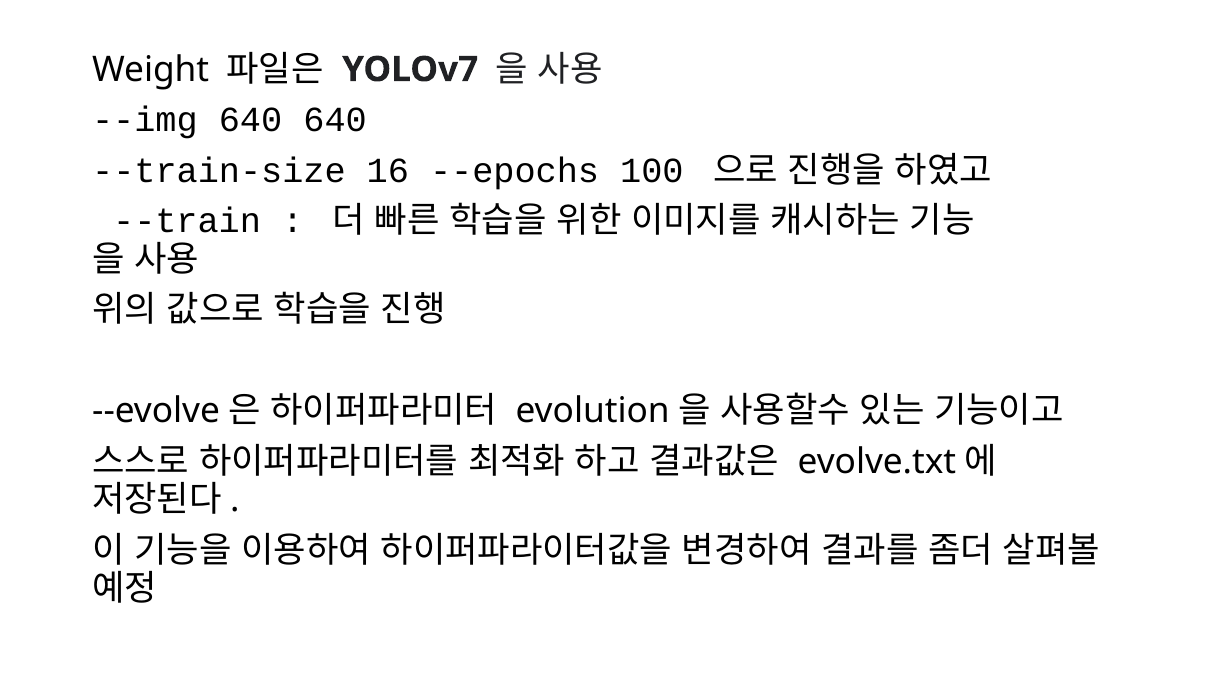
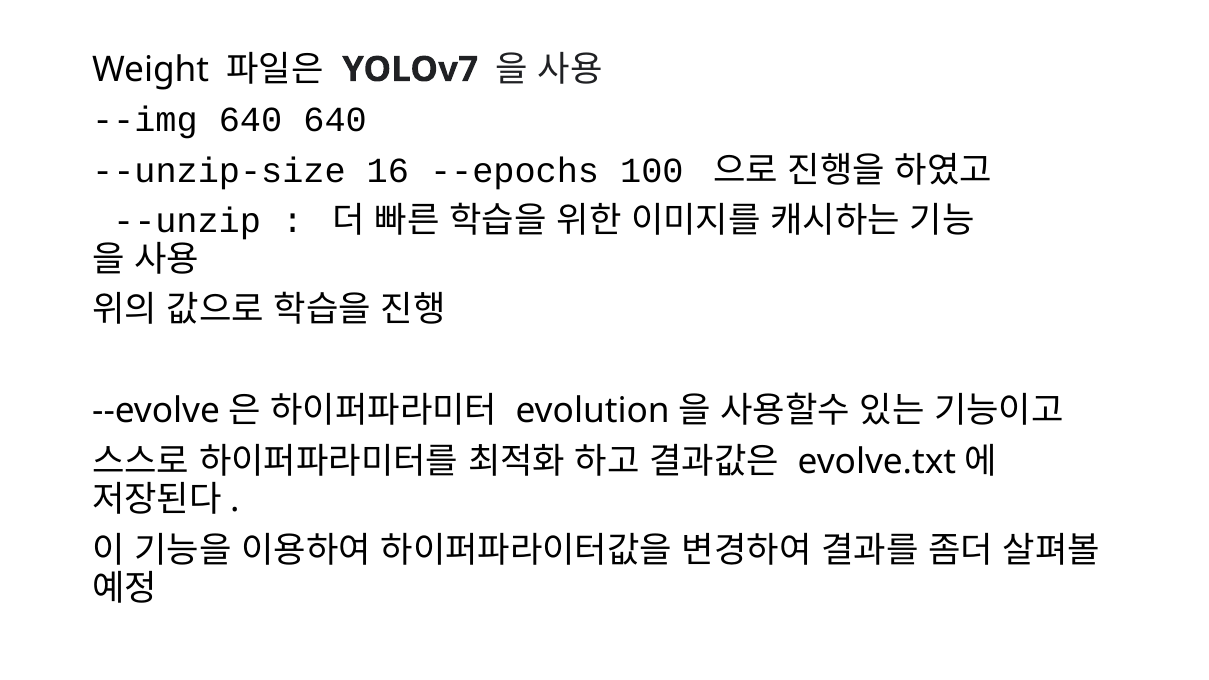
--train-size: --train-size -> --unzip-size (219, 171)
--train: --train -> --unzip (187, 221)
